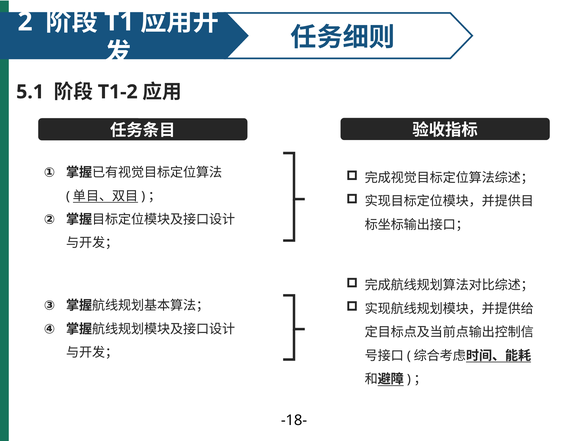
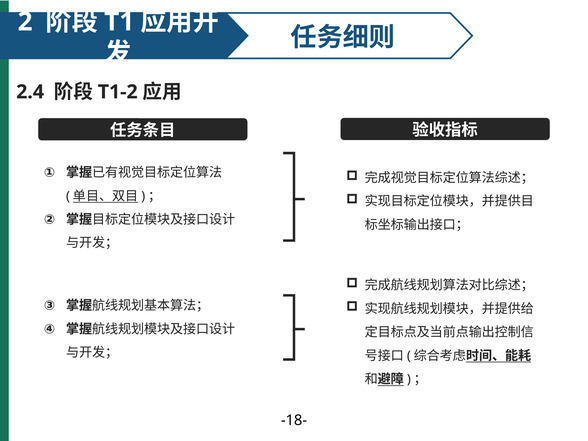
5.1: 5.1 -> 2.4 (30, 92)
